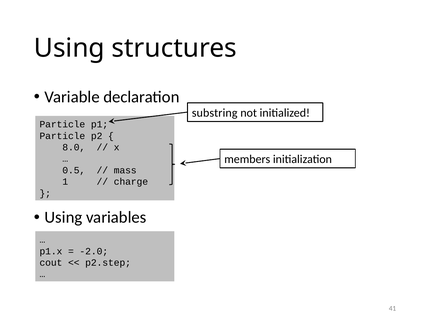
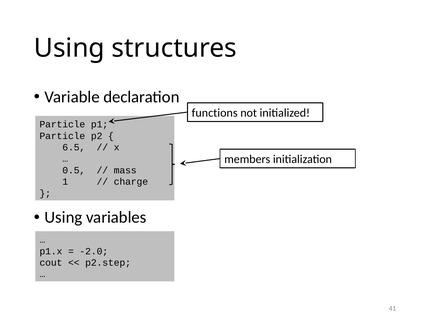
substring: substring -> functions (215, 113)
8.0: 8.0 -> 6.5 (74, 147)
